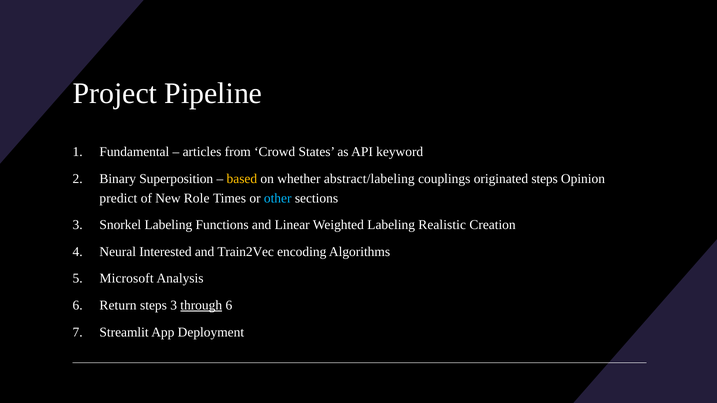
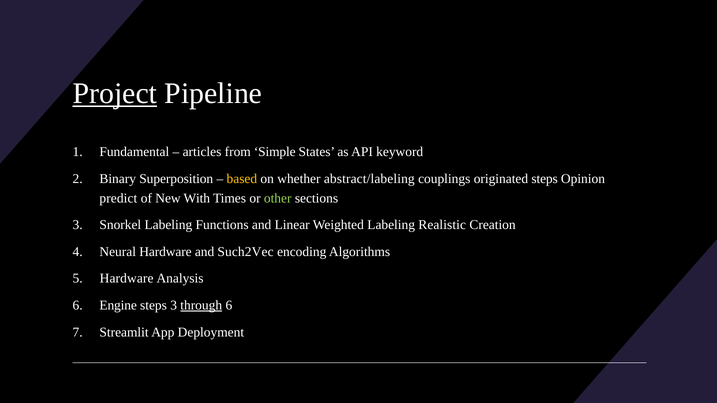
Project underline: none -> present (115, 93)
Crowd: Crowd -> Simple (275, 152)
Role: Role -> With (197, 198)
other colour: light blue -> light green (278, 198)
Neural Interested: Interested -> Hardware (165, 252)
Train2Vec: Train2Vec -> Such2Vec (246, 252)
Microsoft: Microsoft -> Hardware (127, 279)
Return: Return -> Engine (118, 306)
